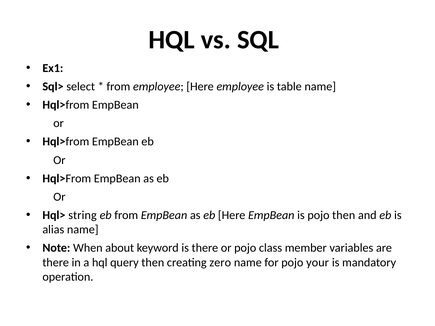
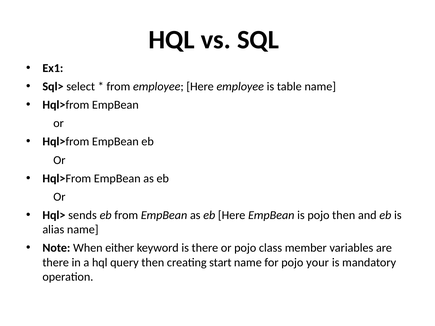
string: string -> sends (83, 215)
about: about -> either (120, 248)
zero: zero -> start (220, 263)
